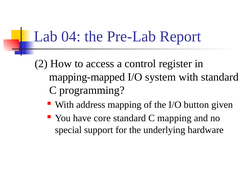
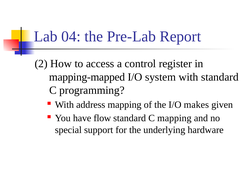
button: button -> makes (196, 104)
core: core -> flow (102, 118)
